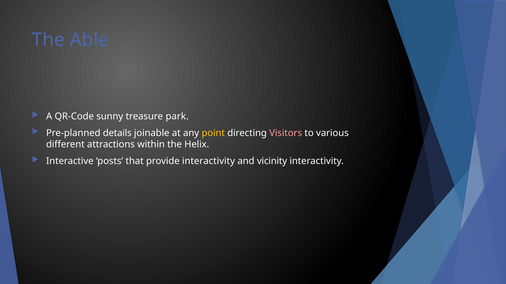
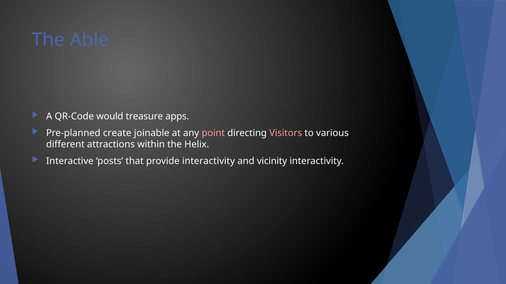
sunny: sunny -> would (110, 117)
park: park -> apps (177, 117)
details: details -> create (117, 133)
point colour: yellow -> pink (213, 133)
